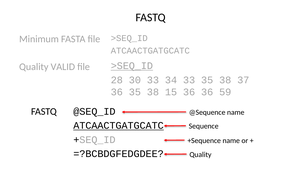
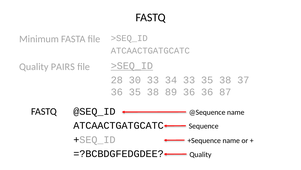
VALID: VALID -> PAIRS (63, 67)
15: 15 -> 89 (171, 92)
59: 59 -> 87 (225, 92)
ATCAACTGATGCATC underline: present -> none (119, 125)
